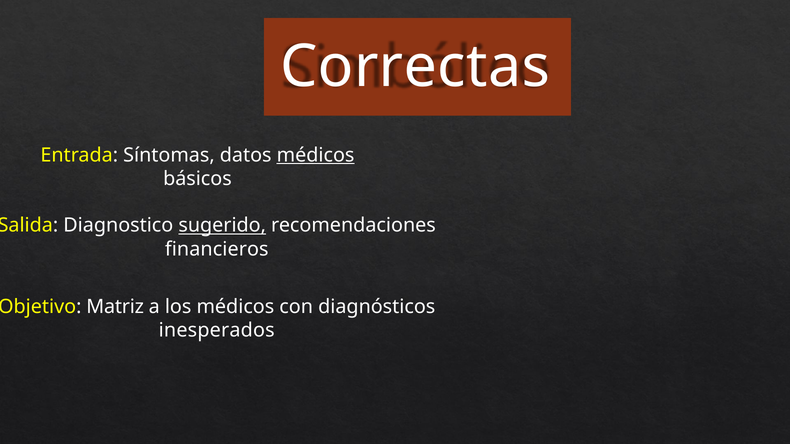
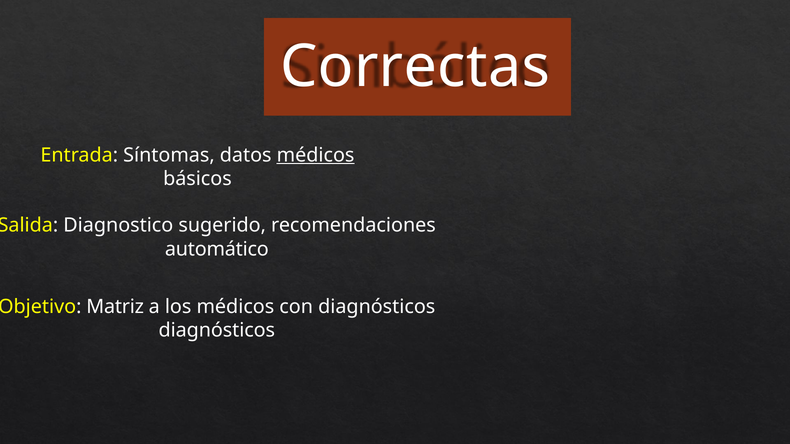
sugerido underline: present -> none (222, 226)
financieros: financieros -> automático (217, 249)
inesperados: inesperados -> diagnósticos (217, 331)
